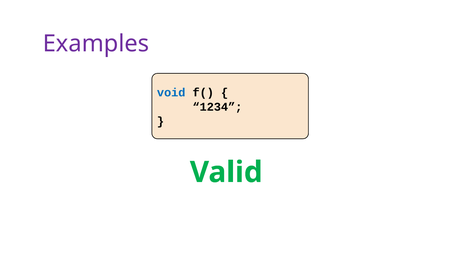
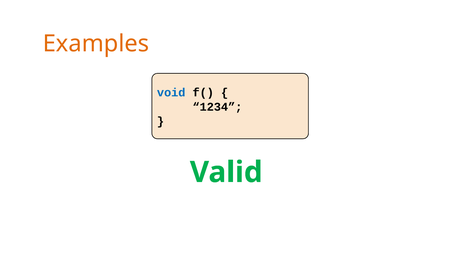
Examples colour: purple -> orange (96, 44)
